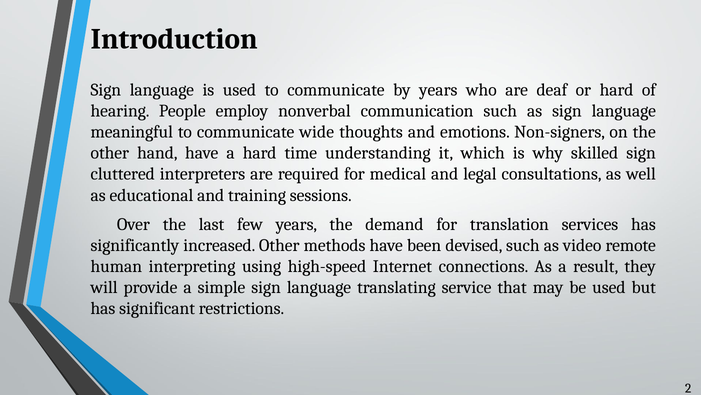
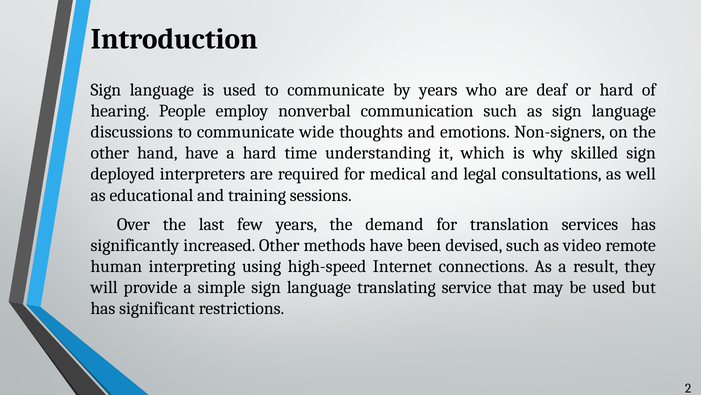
meaningful: meaningful -> discussions (132, 132)
cluttered: cluttered -> deployed (123, 174)
